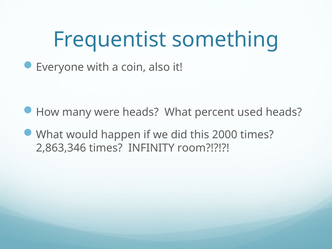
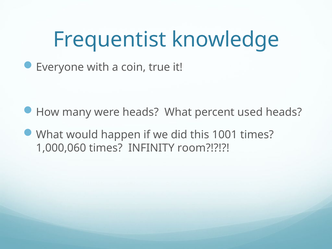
something: something -> knowledge (225, 40)
also: also -> true (159, 67)
2000: 2000 -> 1001 (225, 135)
2,863,346: 2,863,346 -> 1,000,060 (61, 148)
